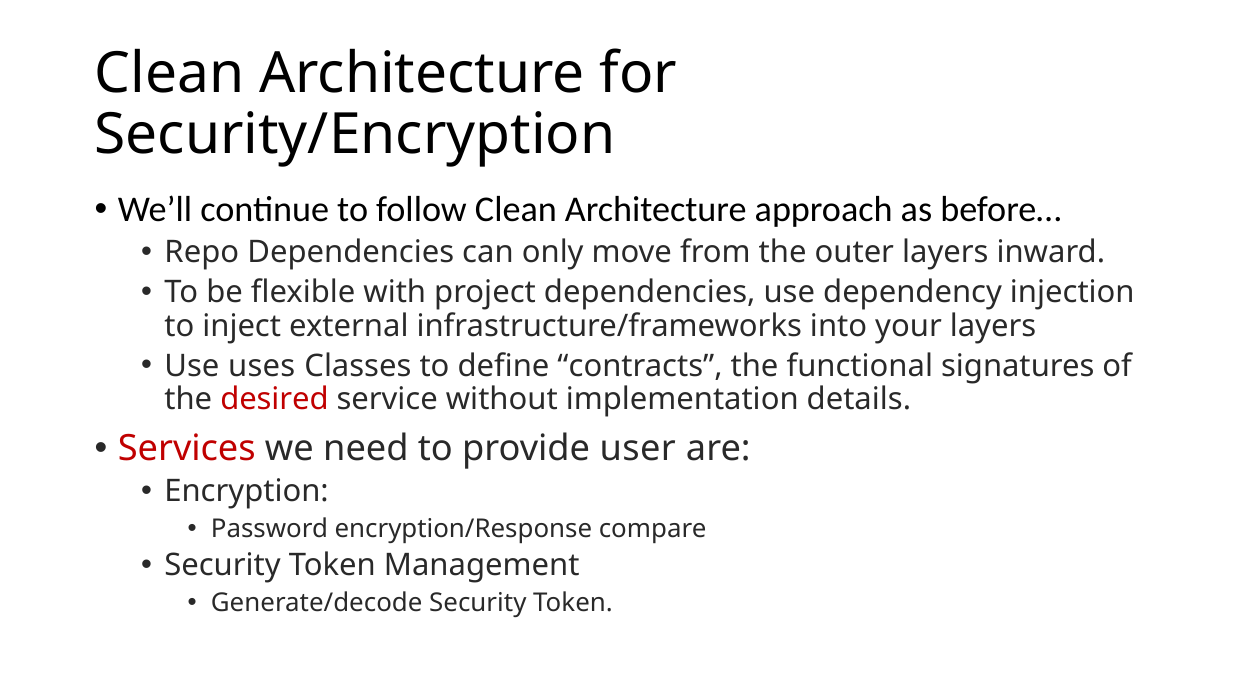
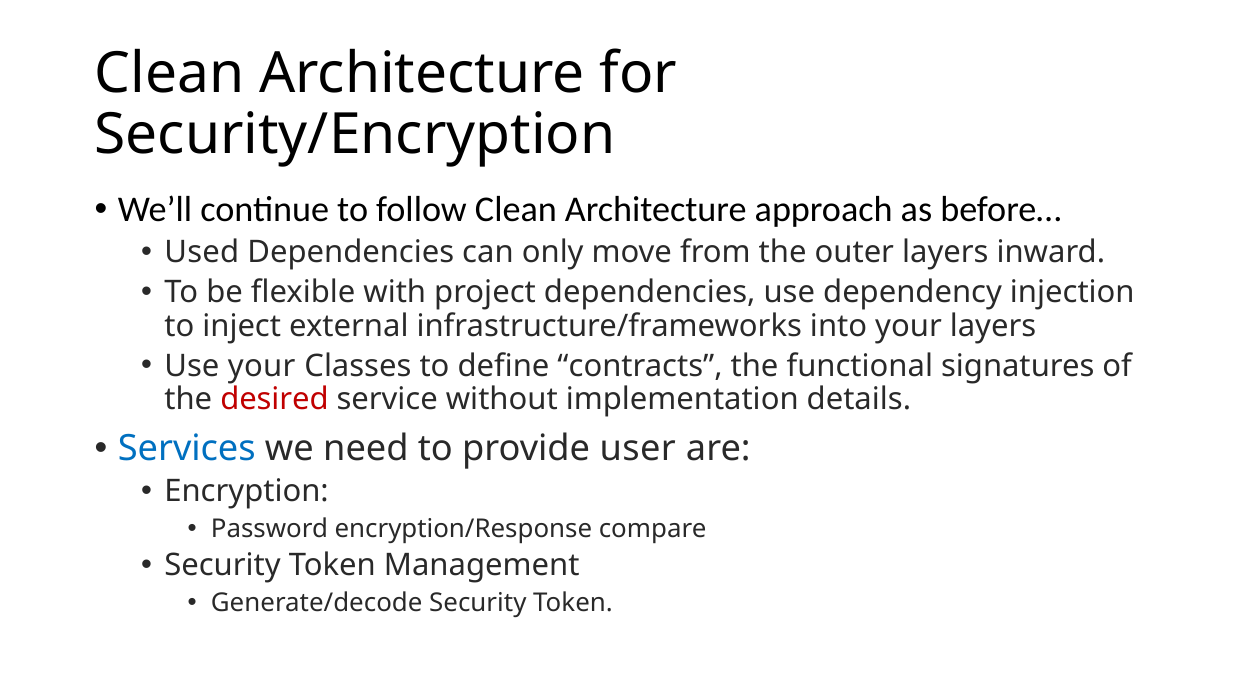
Repo: Repo -> Used (202, 253)
Use uses: uses -> your (262, 366)
Services colour: red -> blue (187, 449)
